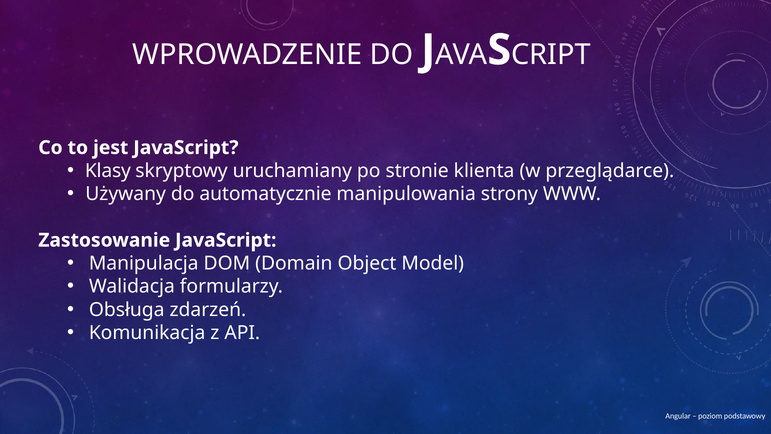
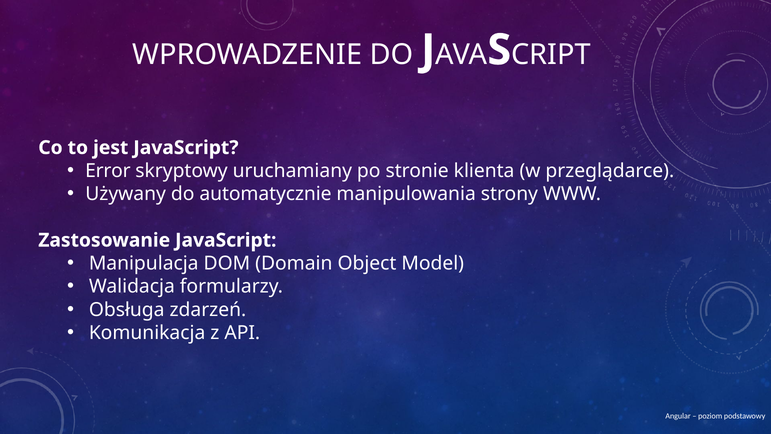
Klasy: Klasy -> Error (108, 171)
